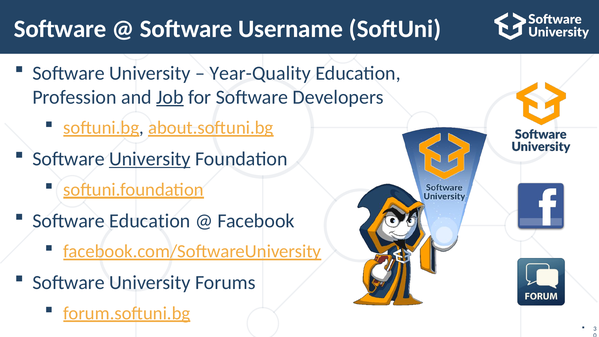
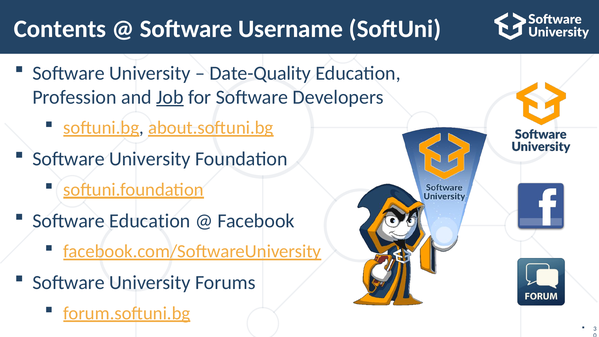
Software: Software -> Contents (60, 29)
Year-Quality: Year-Quality -> Date-Quality (260, 73)
University underline: present -> none (150, 159)
